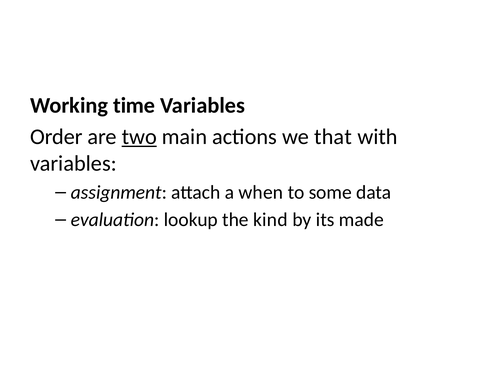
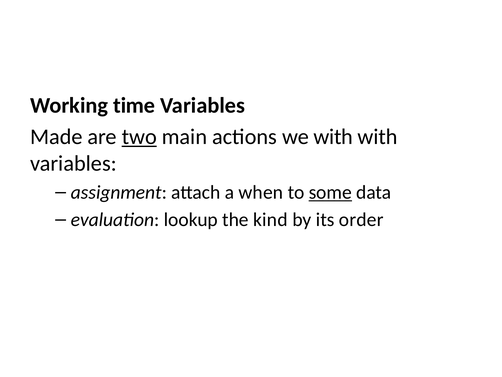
Order: Order -> Made (56, 137)
we that: that -> with (333, 137)
some underline: none -> present (330, 192)
made: made -> order (361, 220)
